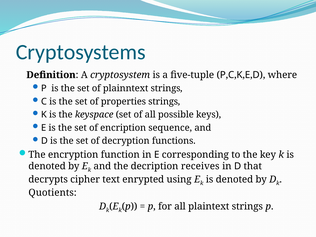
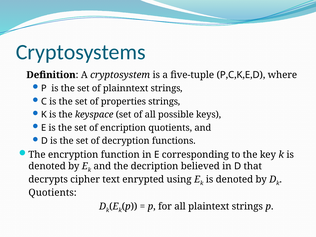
encription sequence: sequence -> quotients (170, 128)
receives: receives -> believed (200, 166)
